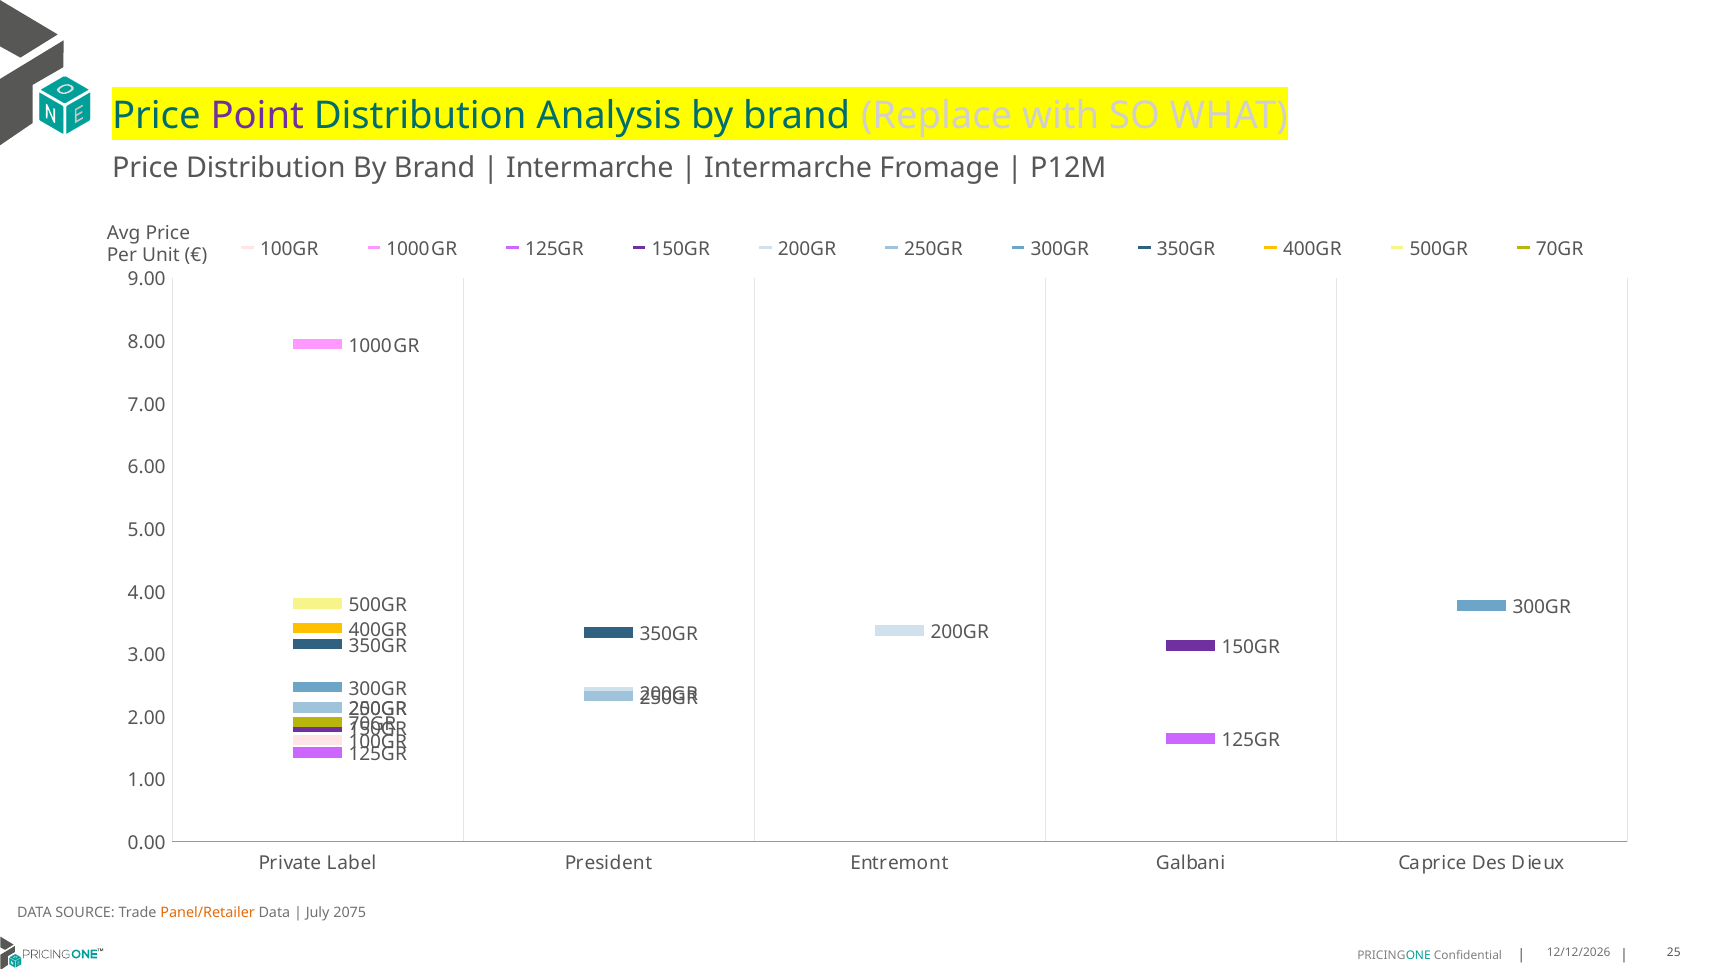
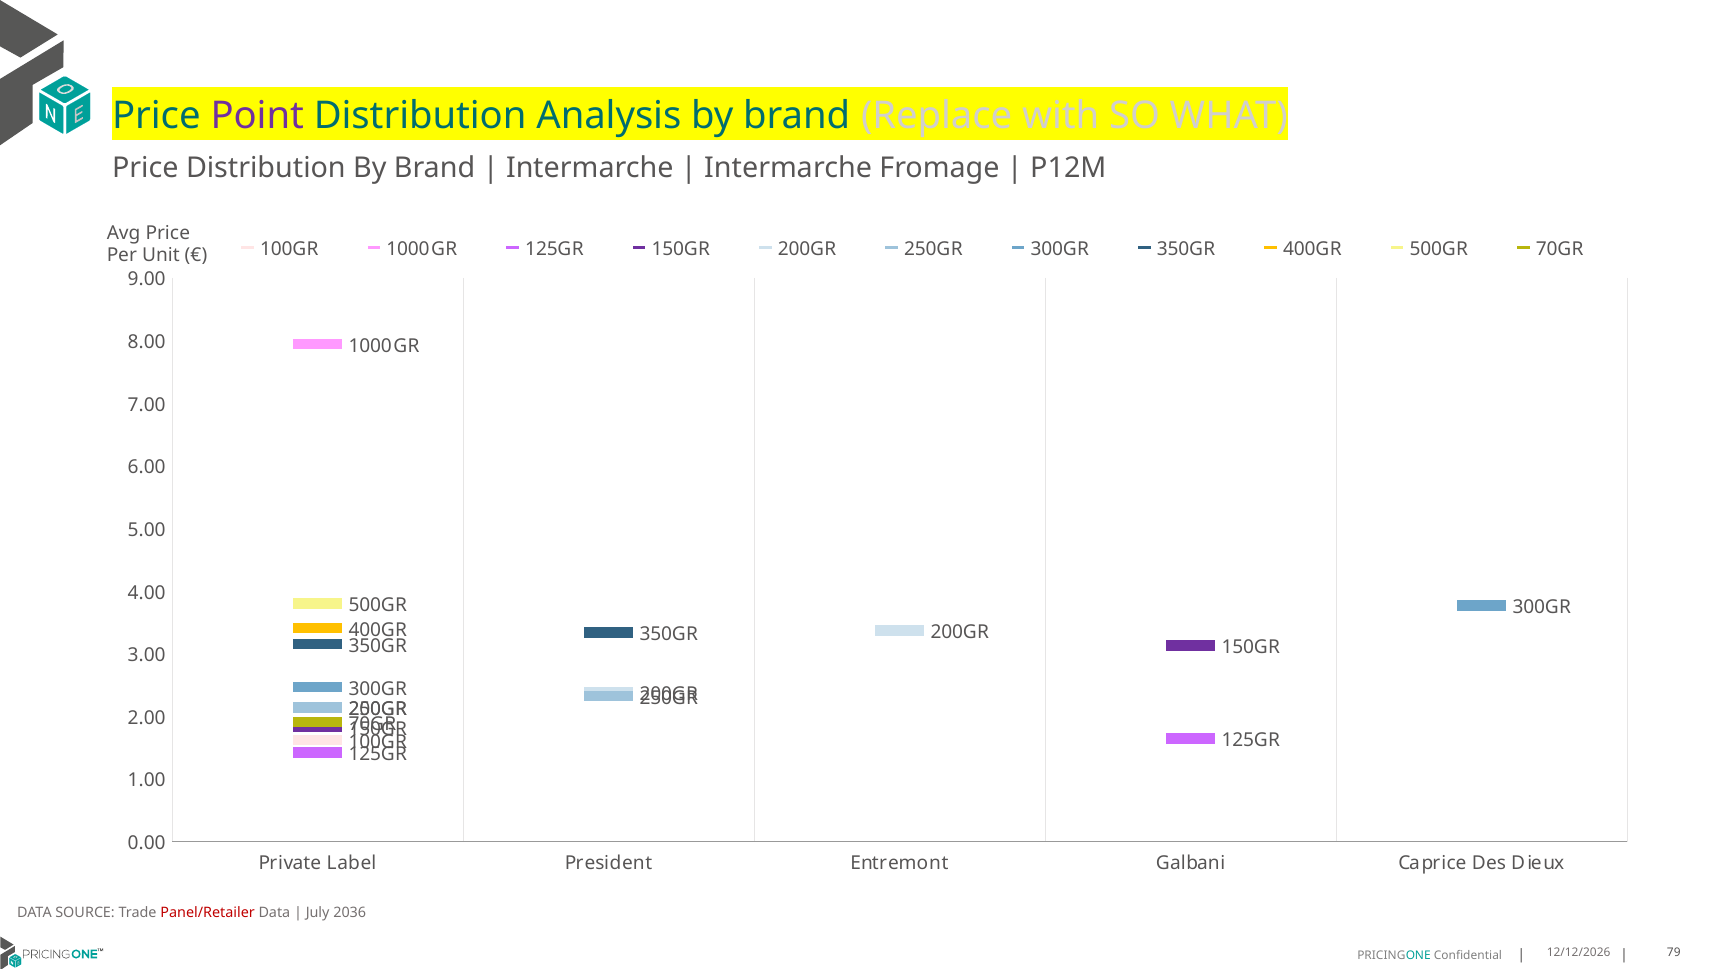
Panel/Retailer colour: orange -> red (208, 913)
2075: 2075 -> 2036 (350, 913)
25: 25 -> 79 (1674, 953)
